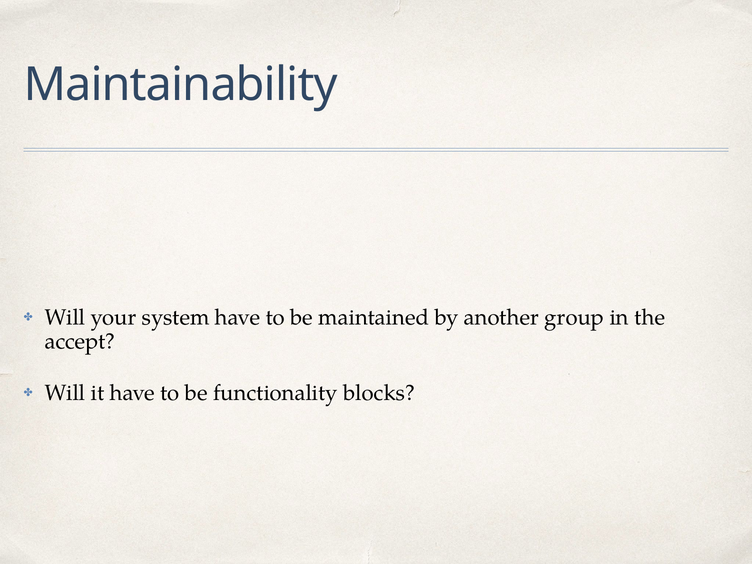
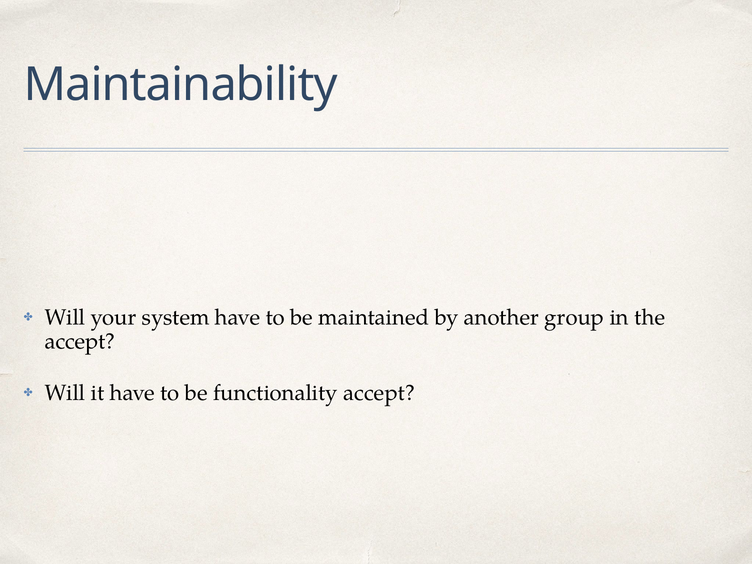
functionality blocks: blocks -> accept (379, 393)
